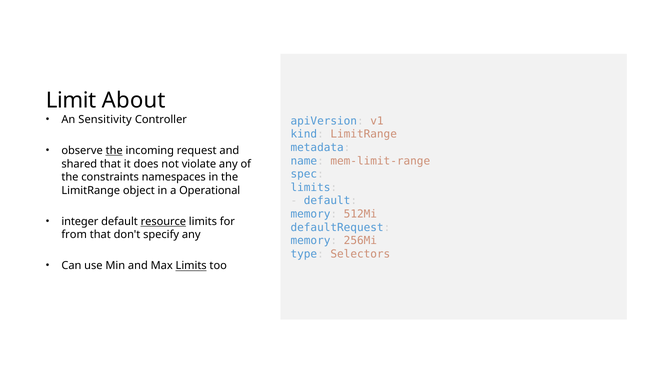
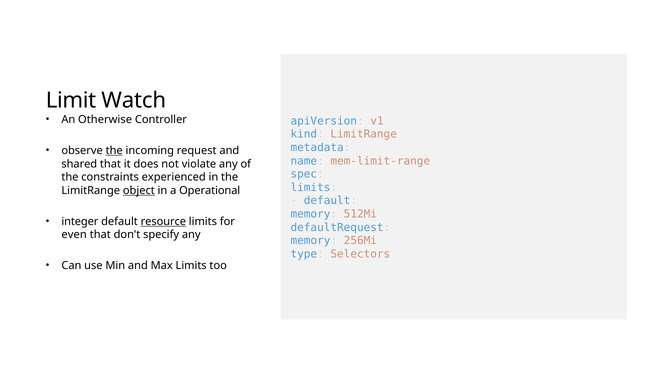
About: About -> Watch (134, 100)
Sensitivity: Sensitivity -> Otherwise (105, 120)
namespaces: namespaces -> experienced (174, 177)
object underline: none -> present (139, 191)
from: from -> even (74, 235)
Limits underline: present -> none (191, 266)
